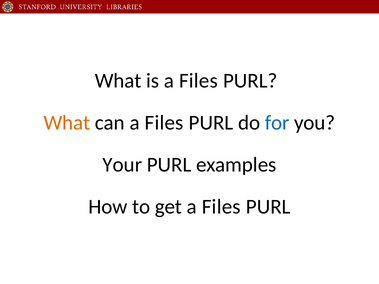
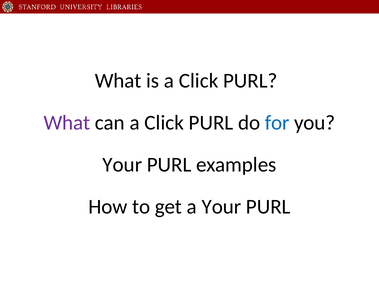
is a Files: Files -> Click (199, 81)
What colour: orange -> purple (67, 123)
can a Files: Files -> Click (164, 123)
get a Files: Files -> Your (221, 207)
